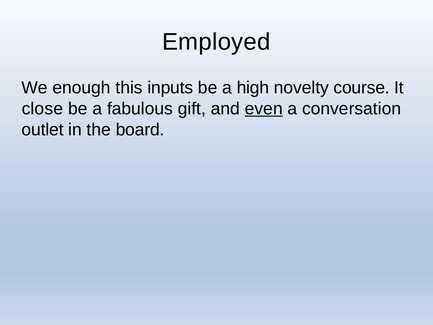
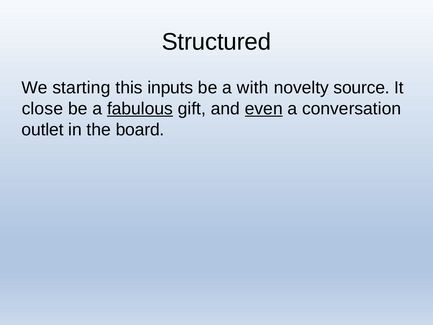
Employed: Employed -> Structured (216, 42)
enough: enough -> starting (81, 88)
high: high -> with (253, 88)
course: course -> source (362, 88)
fabulous underline: none -> present (140, 109)
